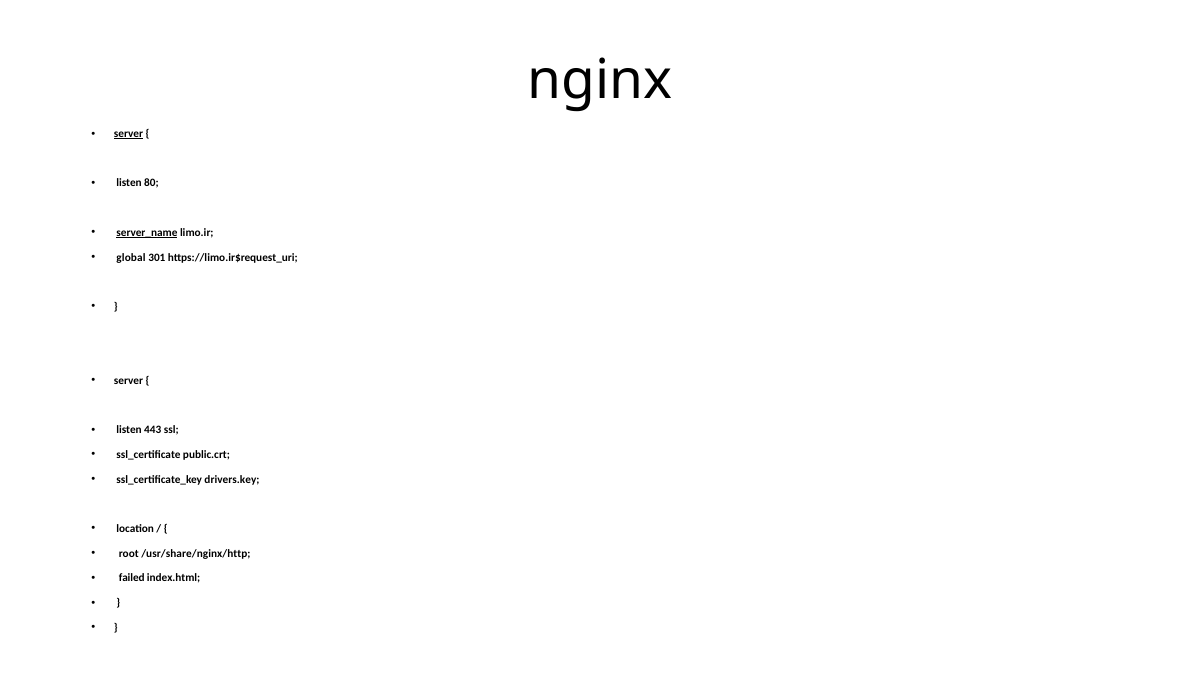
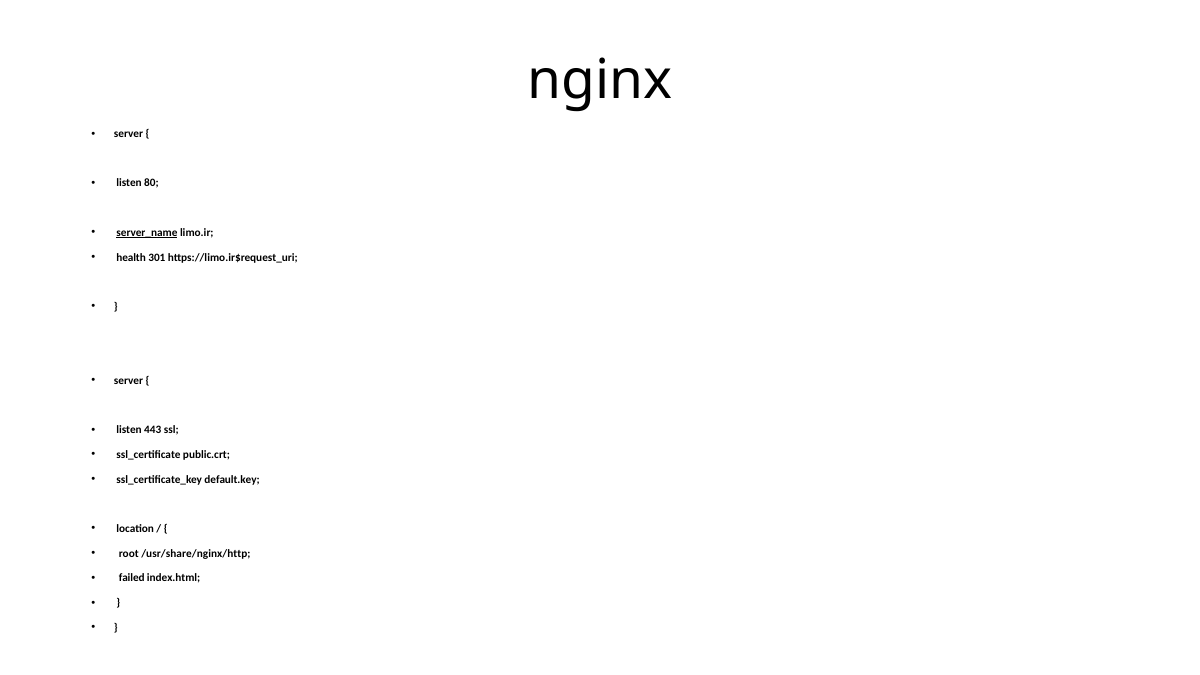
server underline: present -> none (129, 134)
global: global -> health (131, 257)
drivers.key: drivers.key -> default.key (232, 479)
